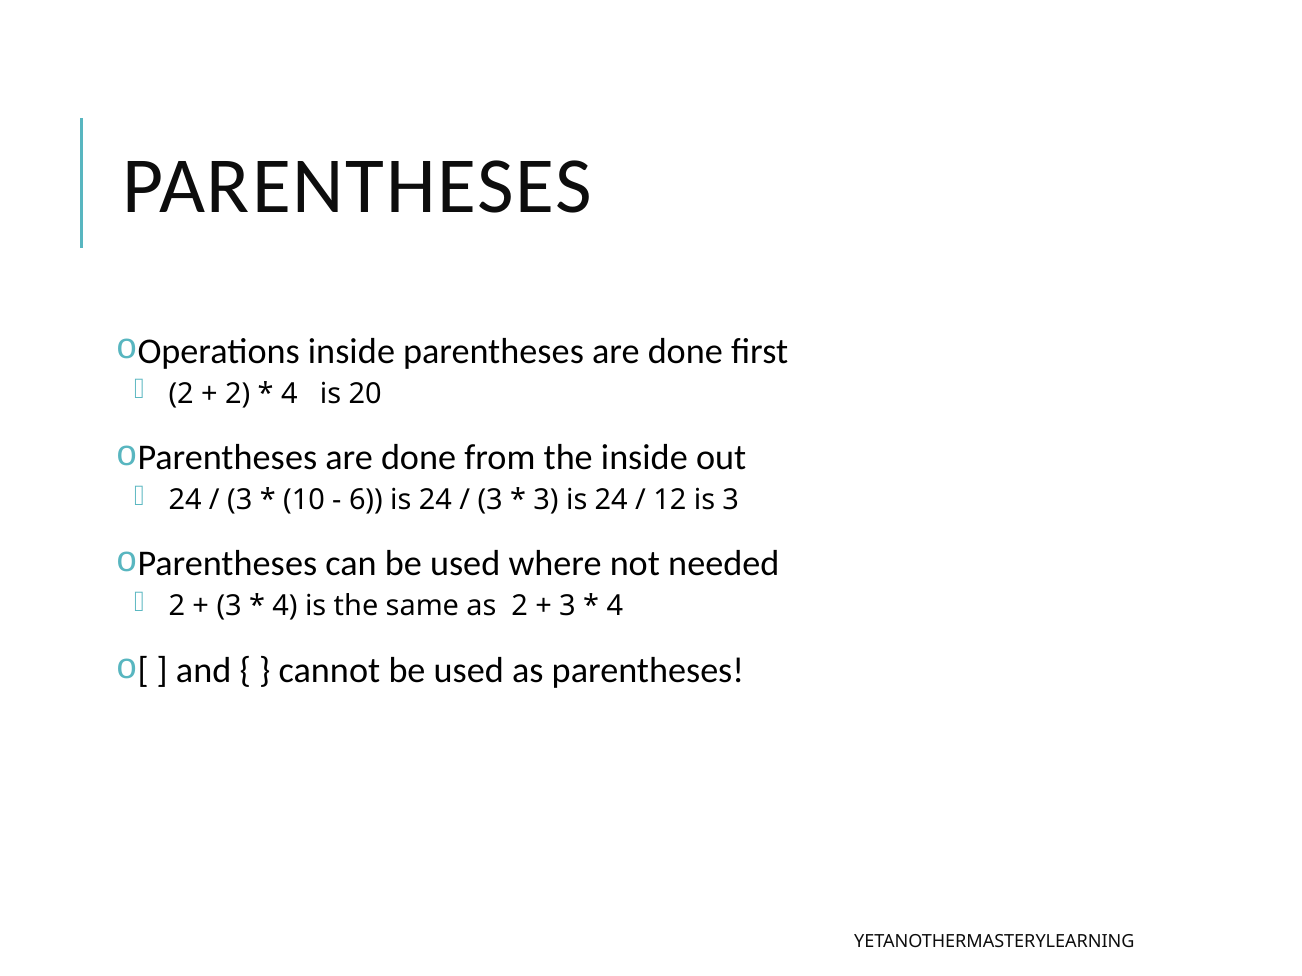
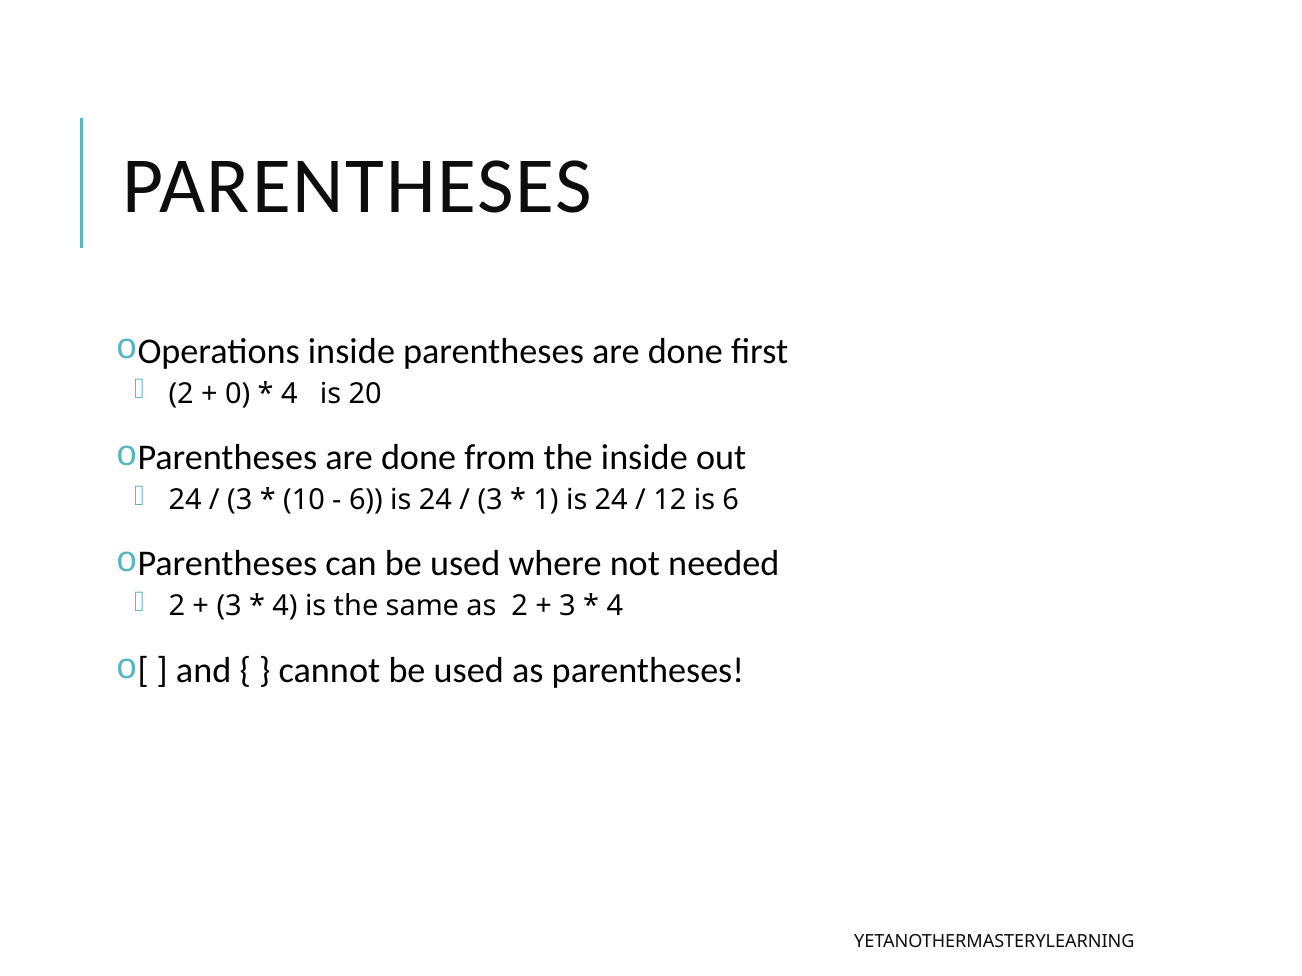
2: 2 -> 0 (238, 394)
3: 3 -> 1 (546, 500)
is 3: 3 -> 6 (731, 500)
